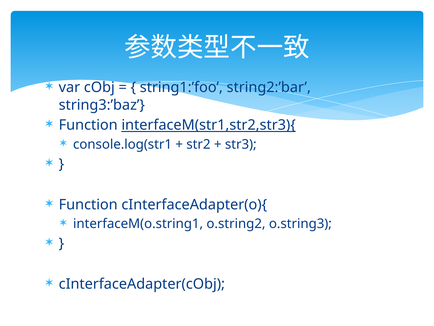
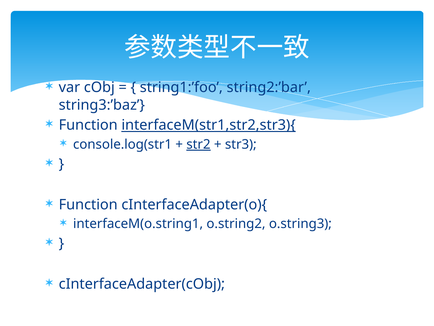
str2 underline: none -> present (198, 144)
